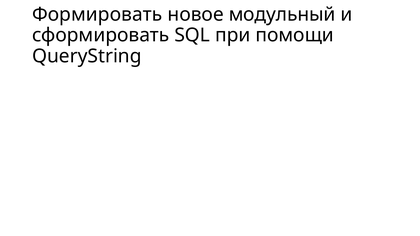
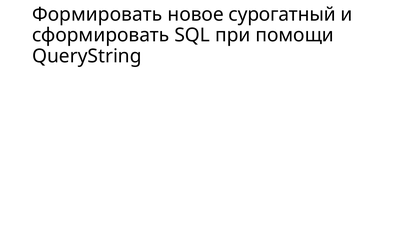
модульный: модульный -> сурогатный (282, 14)
